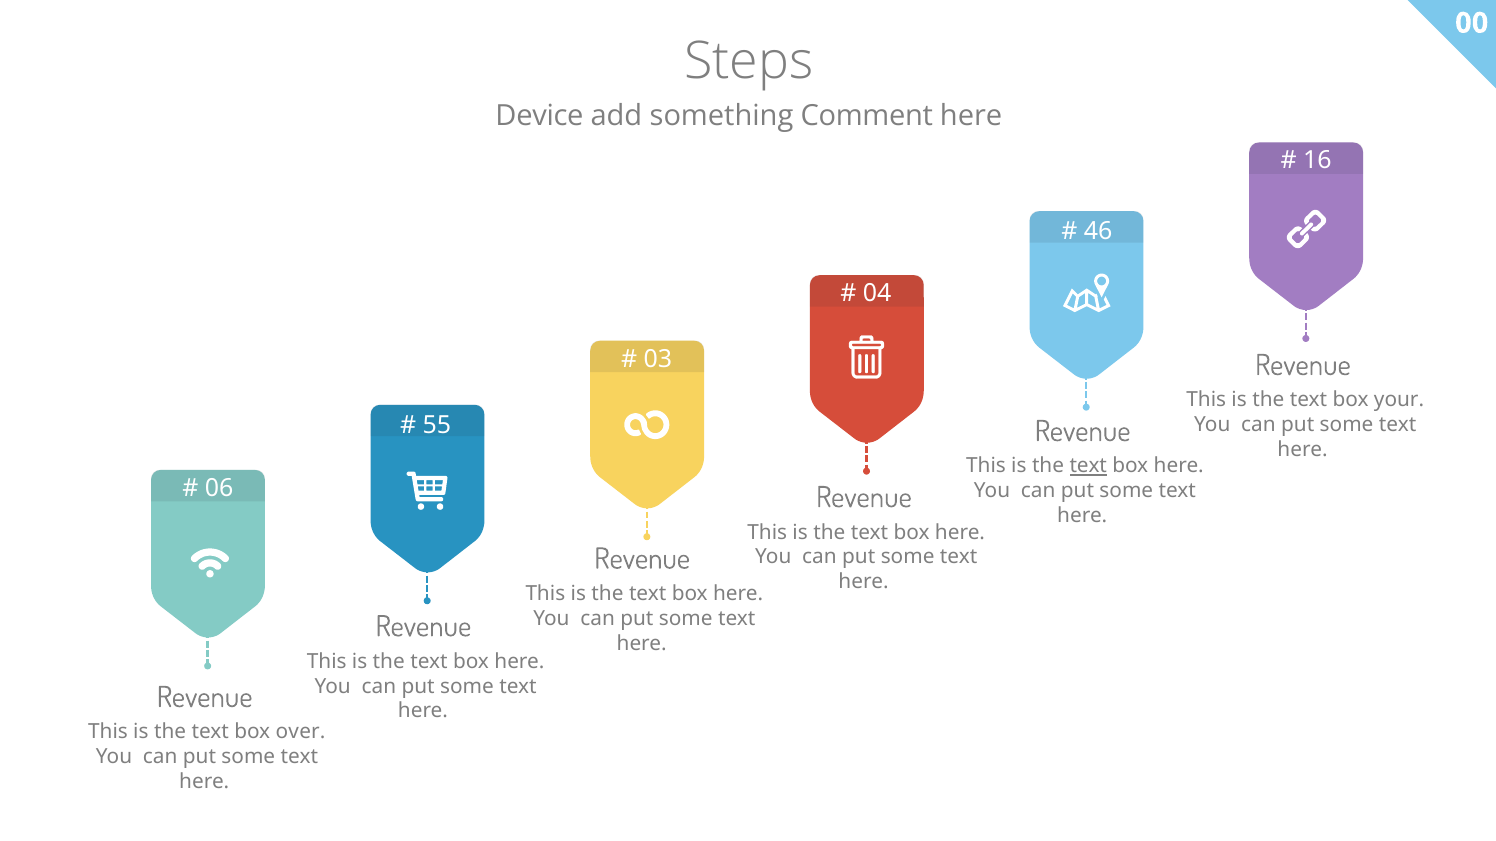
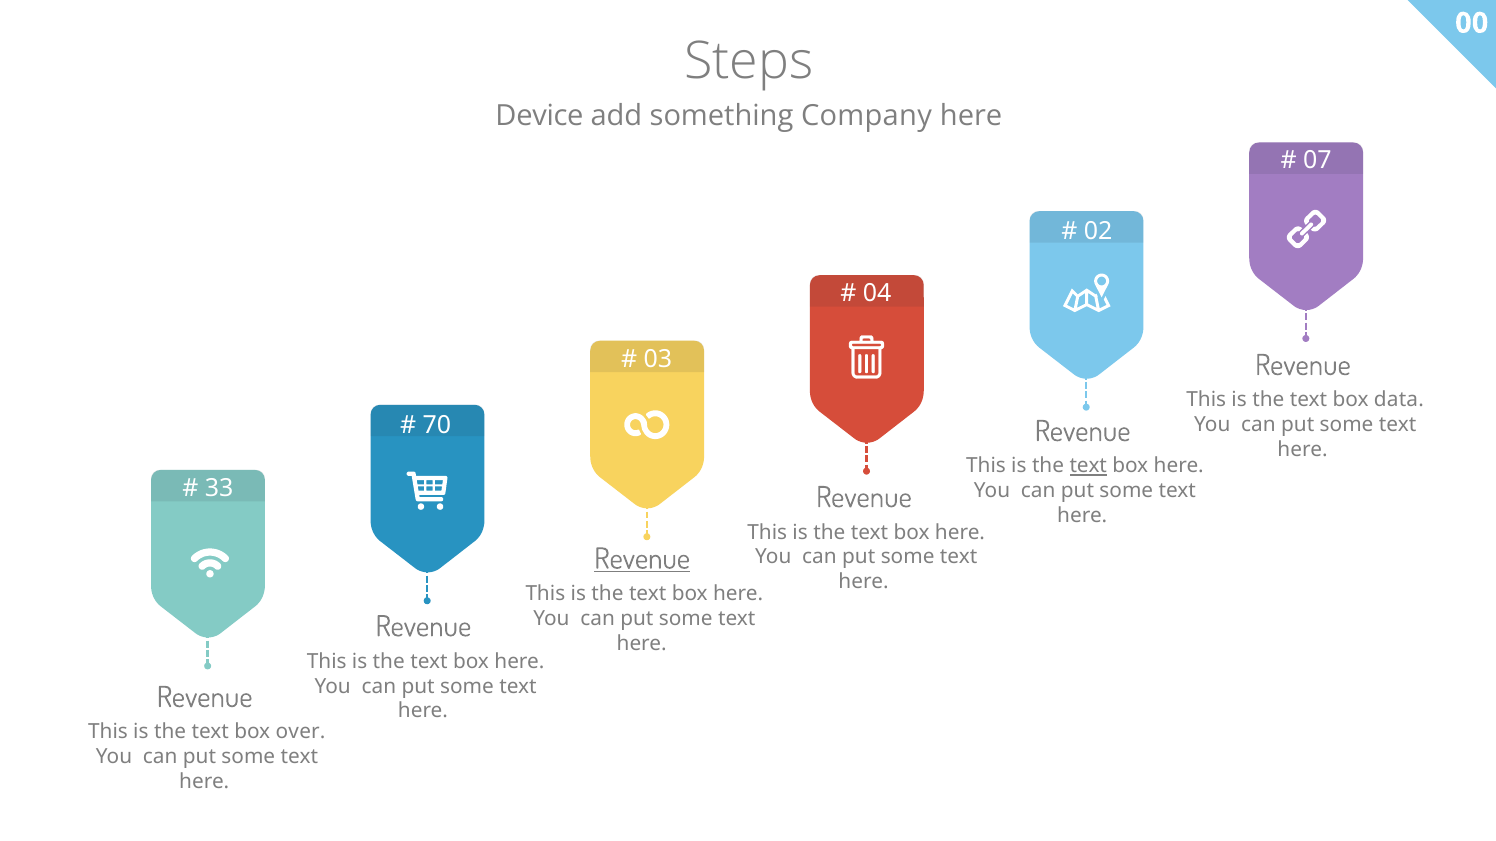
Comment: Comment -> Company (866, 116)
16: 16 -> 07 (1317, 161)
46: 46 -> 02 (1098, 231)
your: your -> data (1399, 400)
55: 55 -> 70 (437, 425)
06: 06 -> 33 (219, 488)
Revenue underline: none -> present (642, 559)
